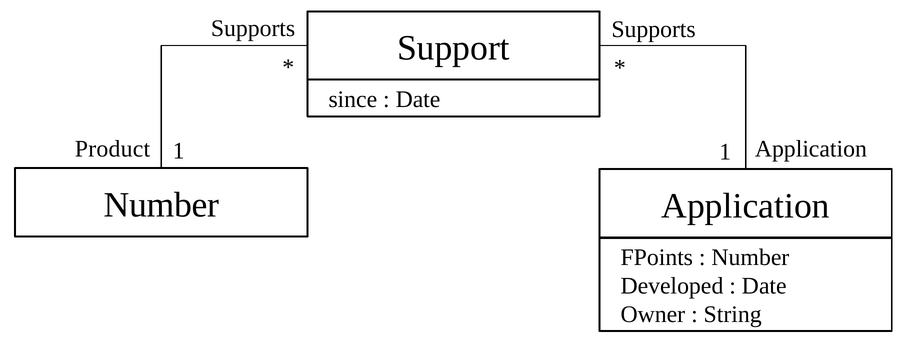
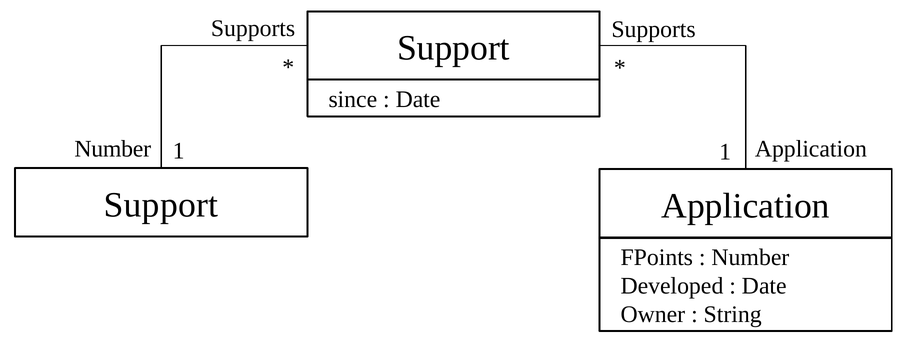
Product: Product -> Number (113, 149)
Number: Number -> Support (161, 205)
